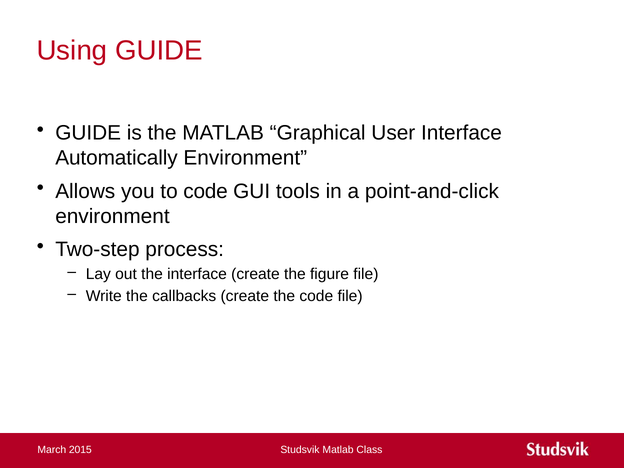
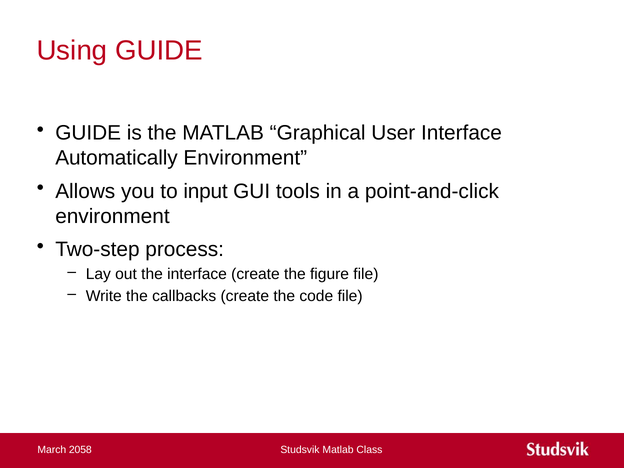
to code: code -> input (206, 191)
2015: 2015 -> 2058 (80, 450)
